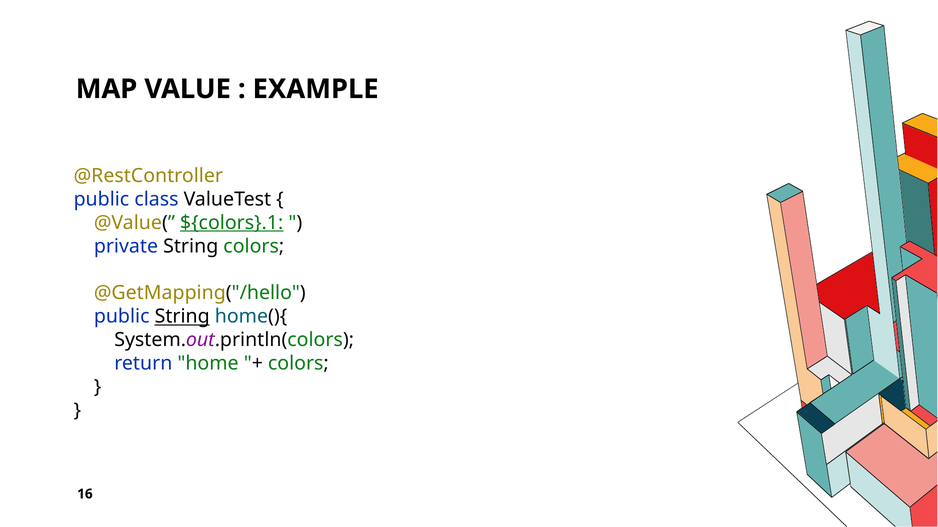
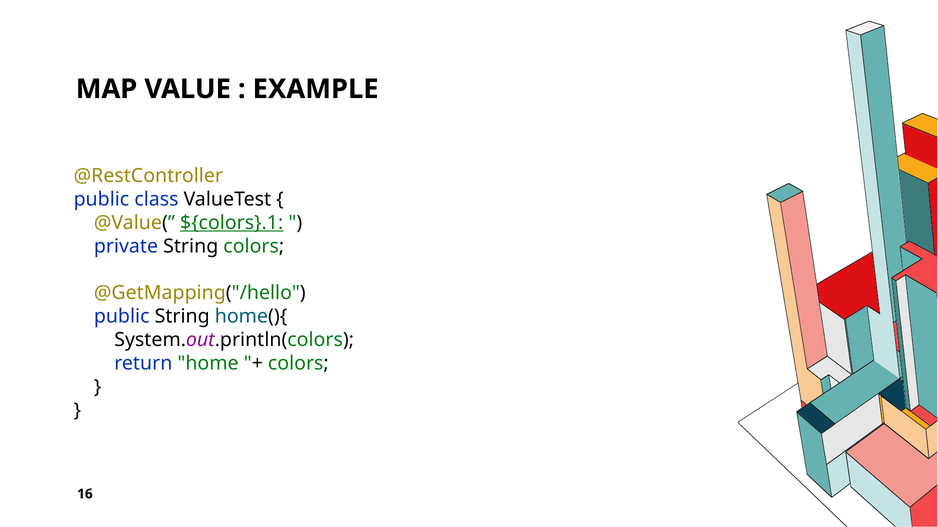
String underline: present -> none (182, 317)
